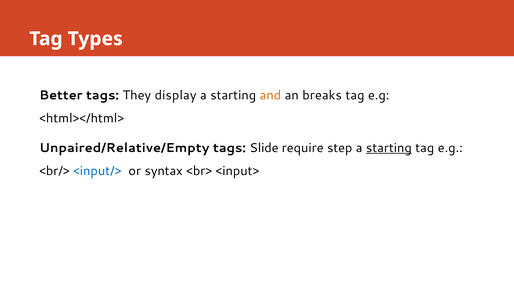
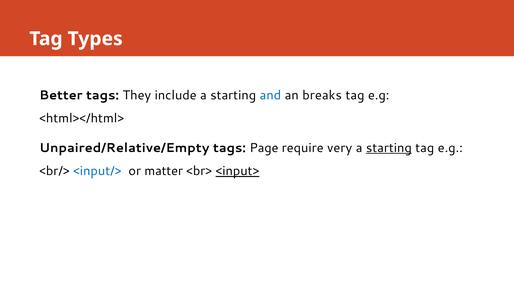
display: display -> include (176, 95)
and colour: orange -> blue (270, 95)
Slide: Slide -> Page (264, 148)
step: step -> very (340, 148)
syntax: syntax -> matter (164, 171)
<input> underline: none -> present (237, 171)
